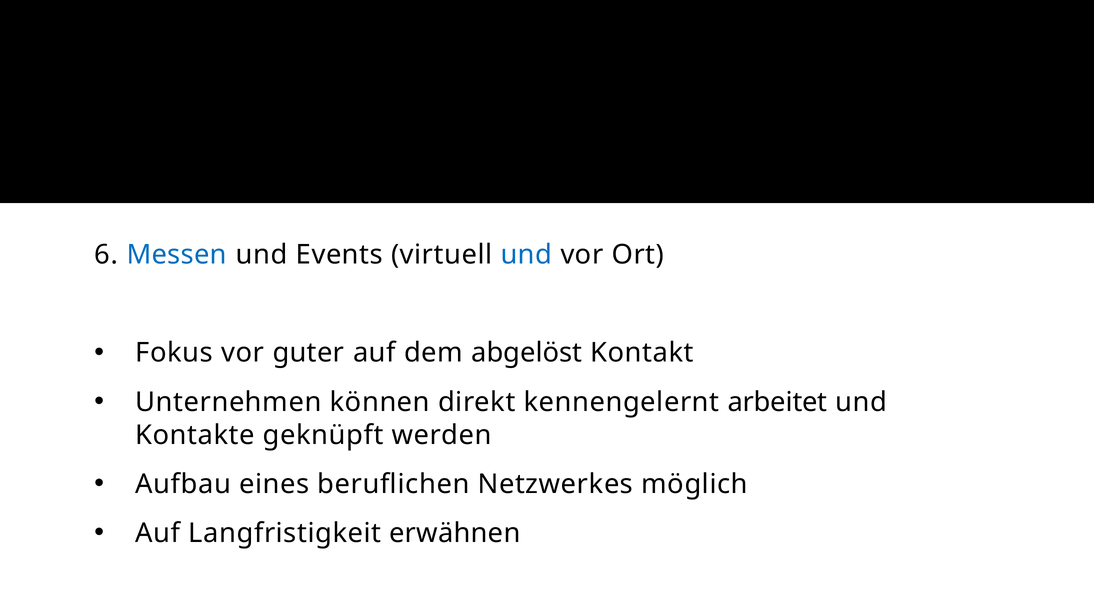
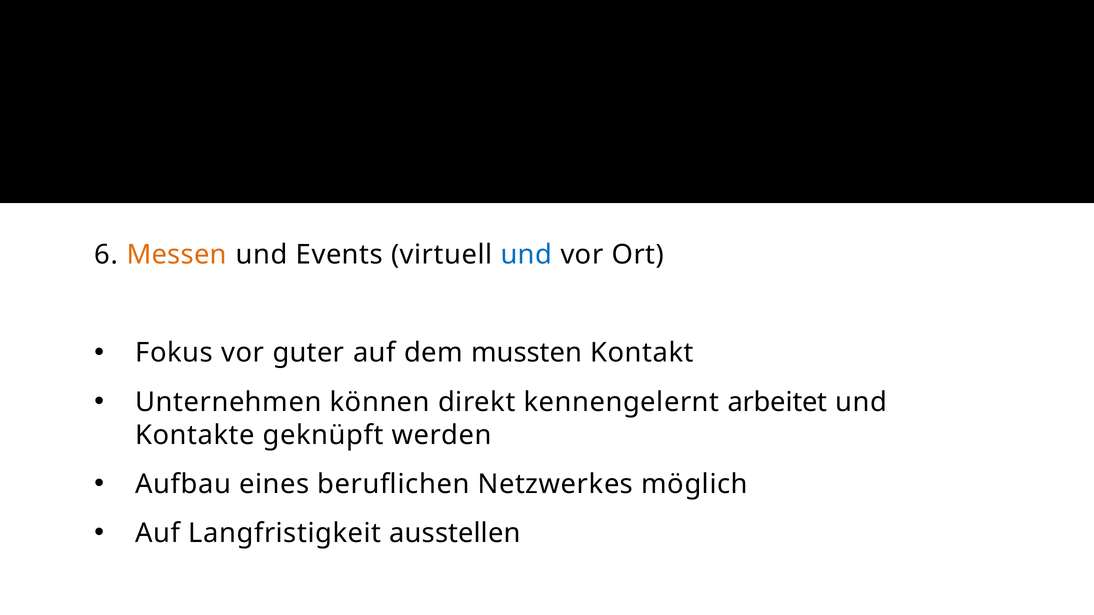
Messen colour: blue -> orange (177, 255)
abgelöst: abgelöst -> mussten (527, 353)
erwähnen: erwähnen -> ausstellen (455, 534)
